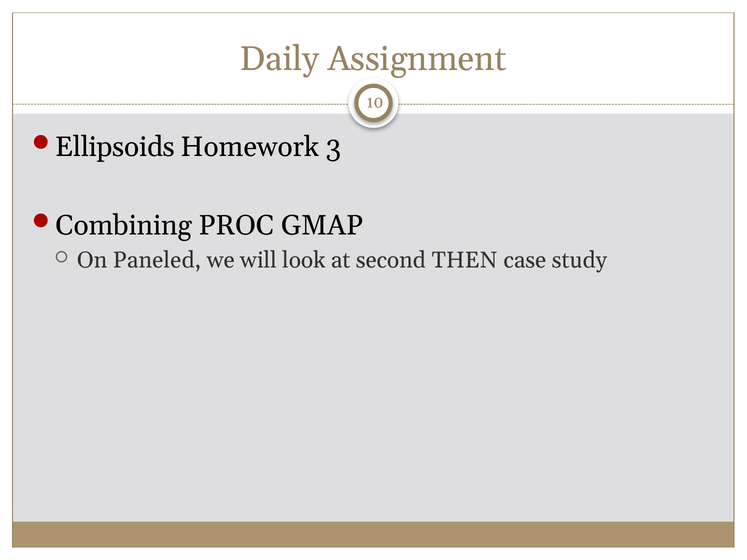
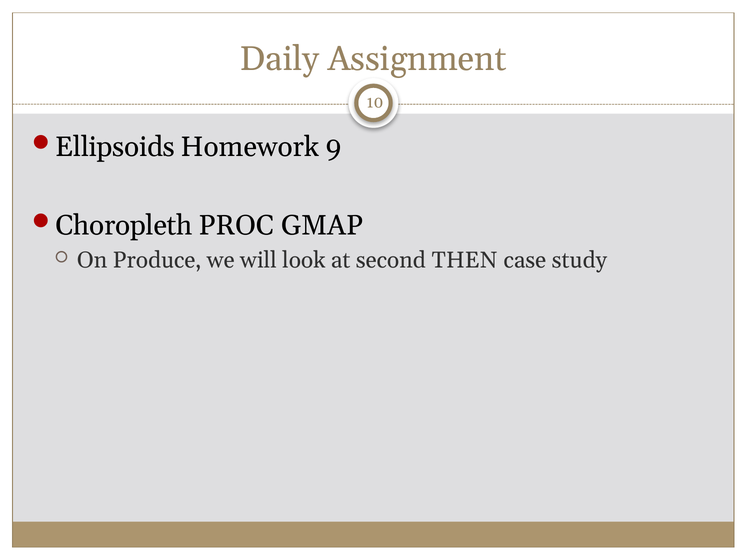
3: 3 -> 9 (334, 147)
Combining: Combining -> Choropleth (124, 226)
Paneled: Paneled -> Produce (157, 260)
